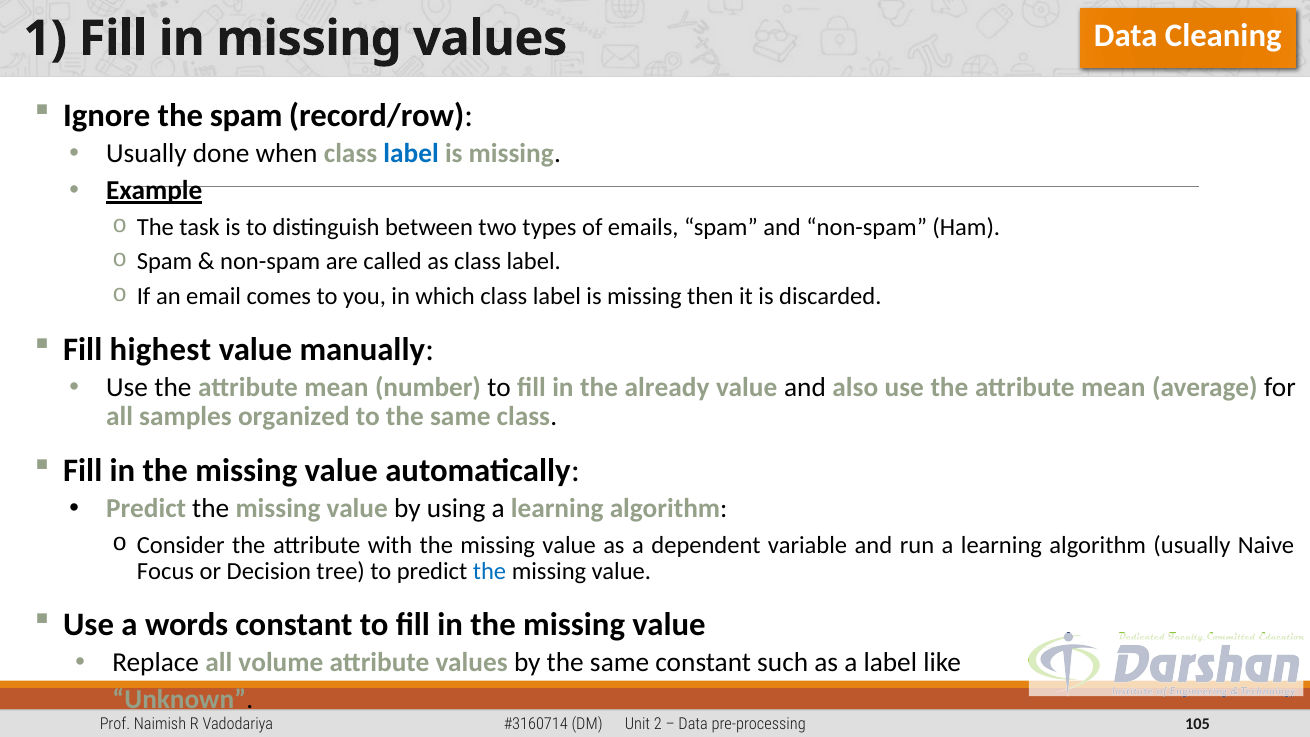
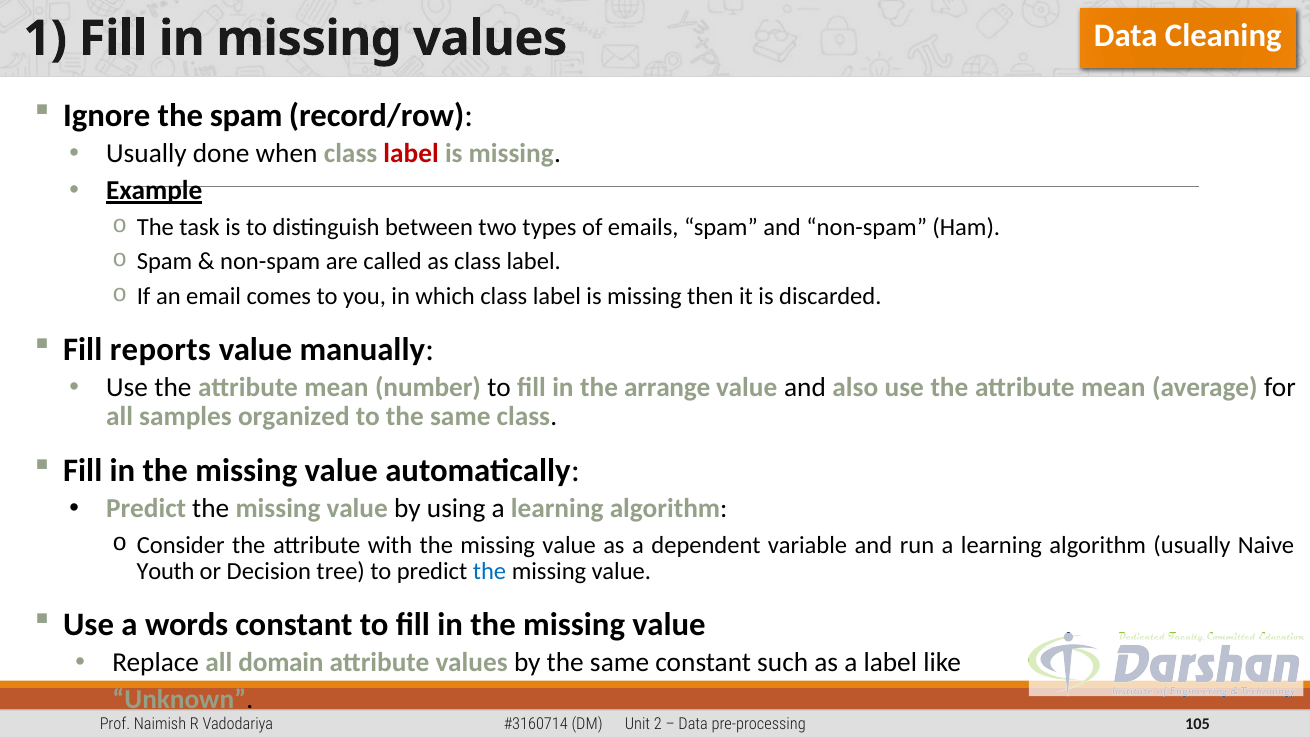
label colour: blue -> red (411, 153)
highest: highest -> reports (160, 349)
already: already -> arrange (667, 387)
Focus: Focus -> Youth (166, 571)
volume: volume -> domain (281, 662)
